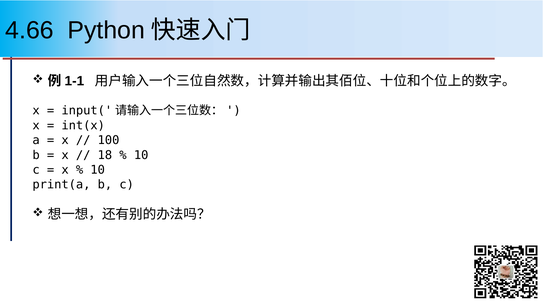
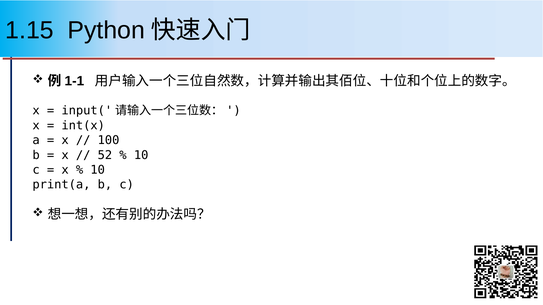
4.66: 4.66 -> 1.15 (29, 30)
18: 18 -> 52 (105, 155)
